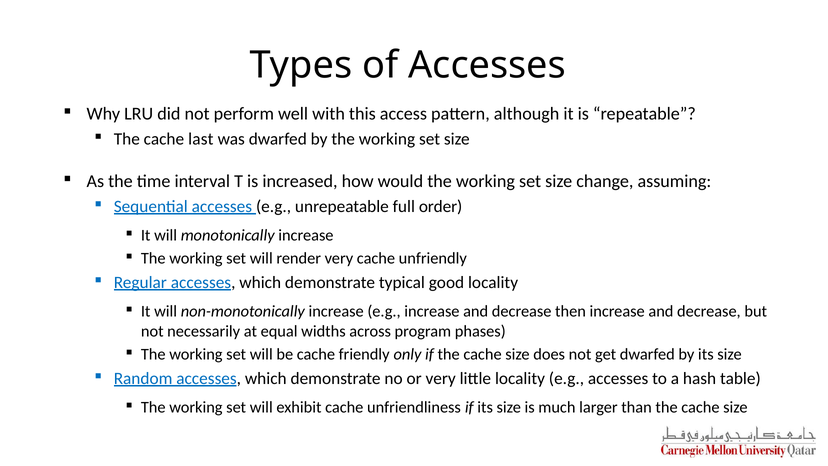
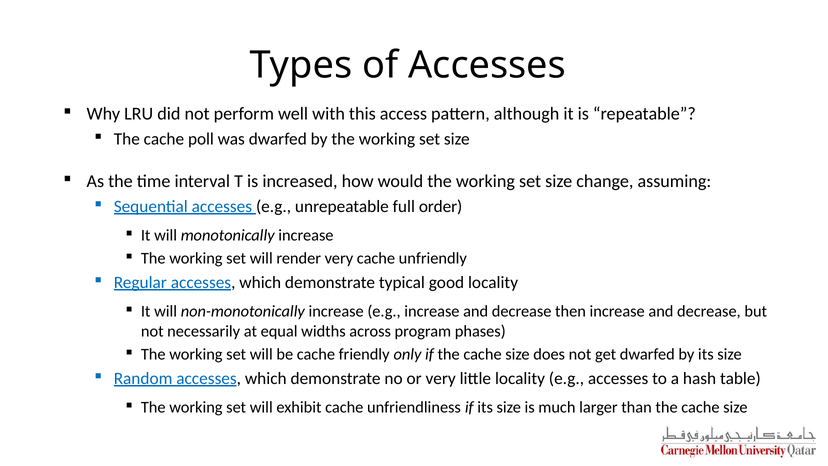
last: last -> poll (201, 139)
